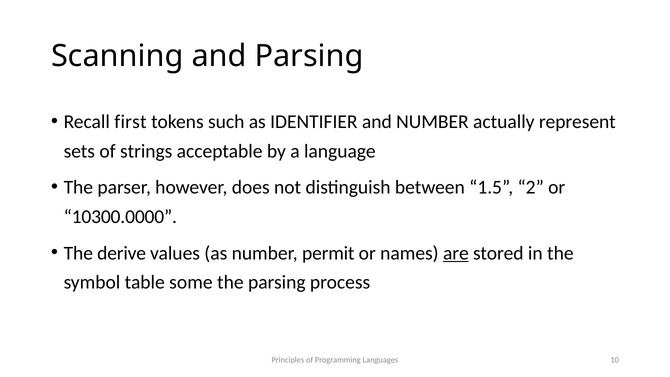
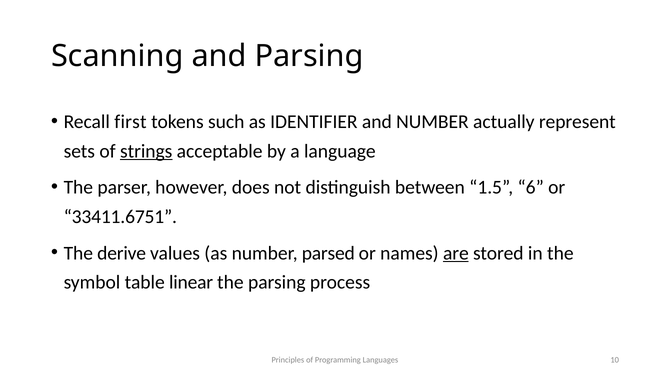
strings underline: none -> present (146, 151)
2: 2 -> 6 (531, 187)
10300.0000: 10300.0000 -> 33411.6751 (120, 217)
permit: permit -> parsed (328, 253)
some: some -> linear (191, 282)
